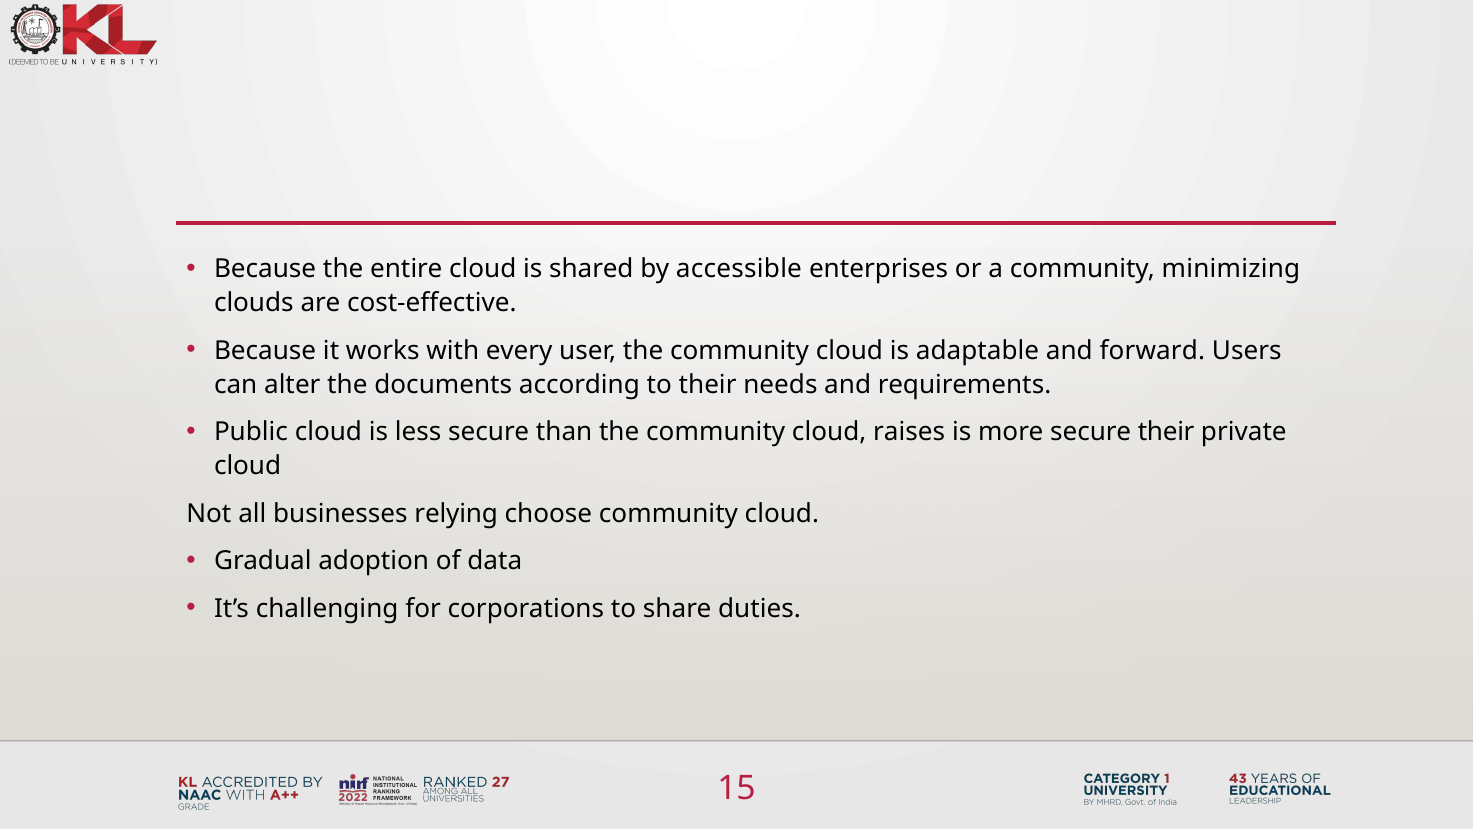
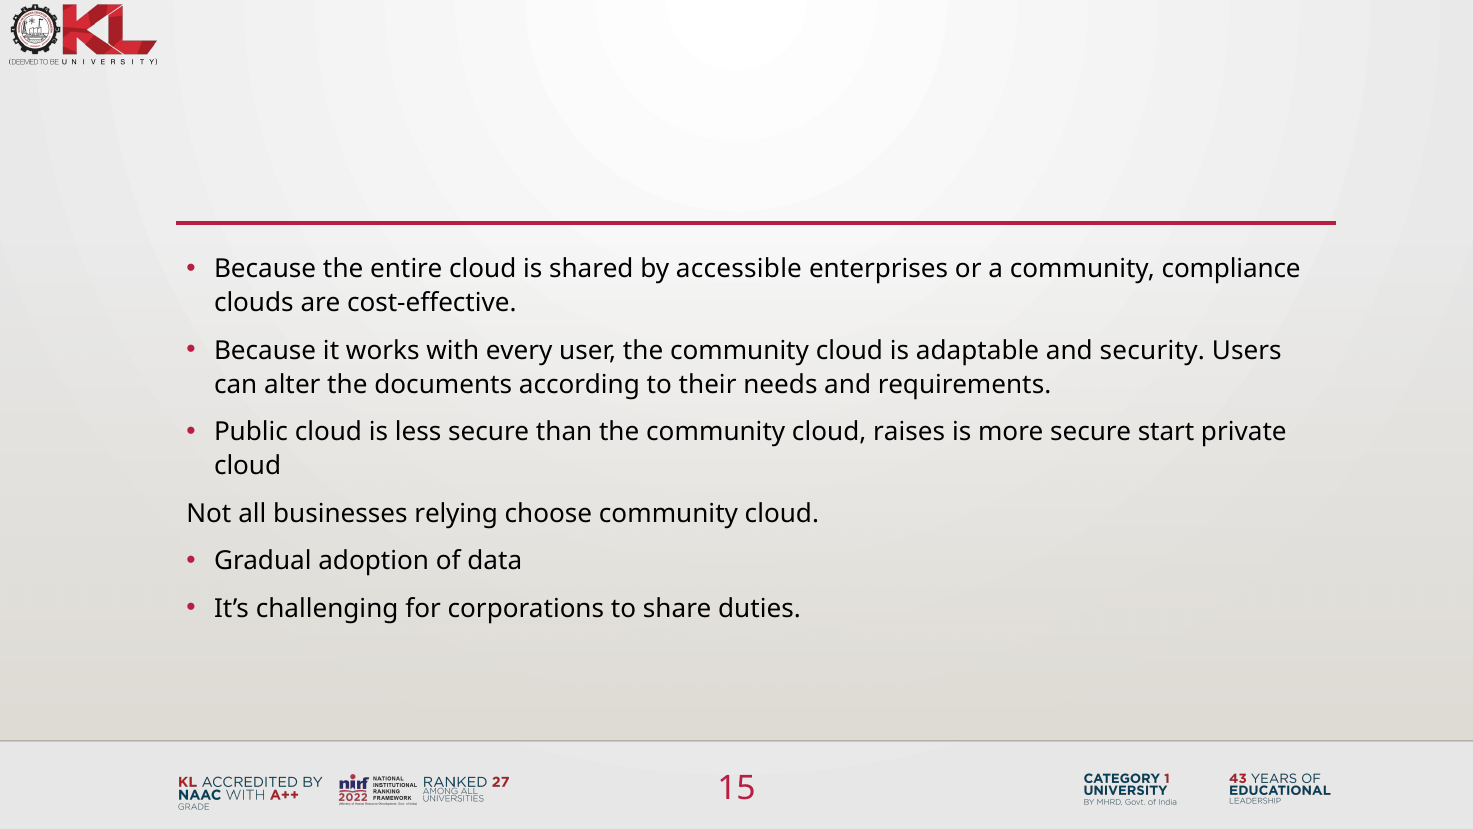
minimizing: minimizing -> compliance (1231, 269)
forward: forward -> security (1152, 350)
secure their: their -> start (1166, 432)
